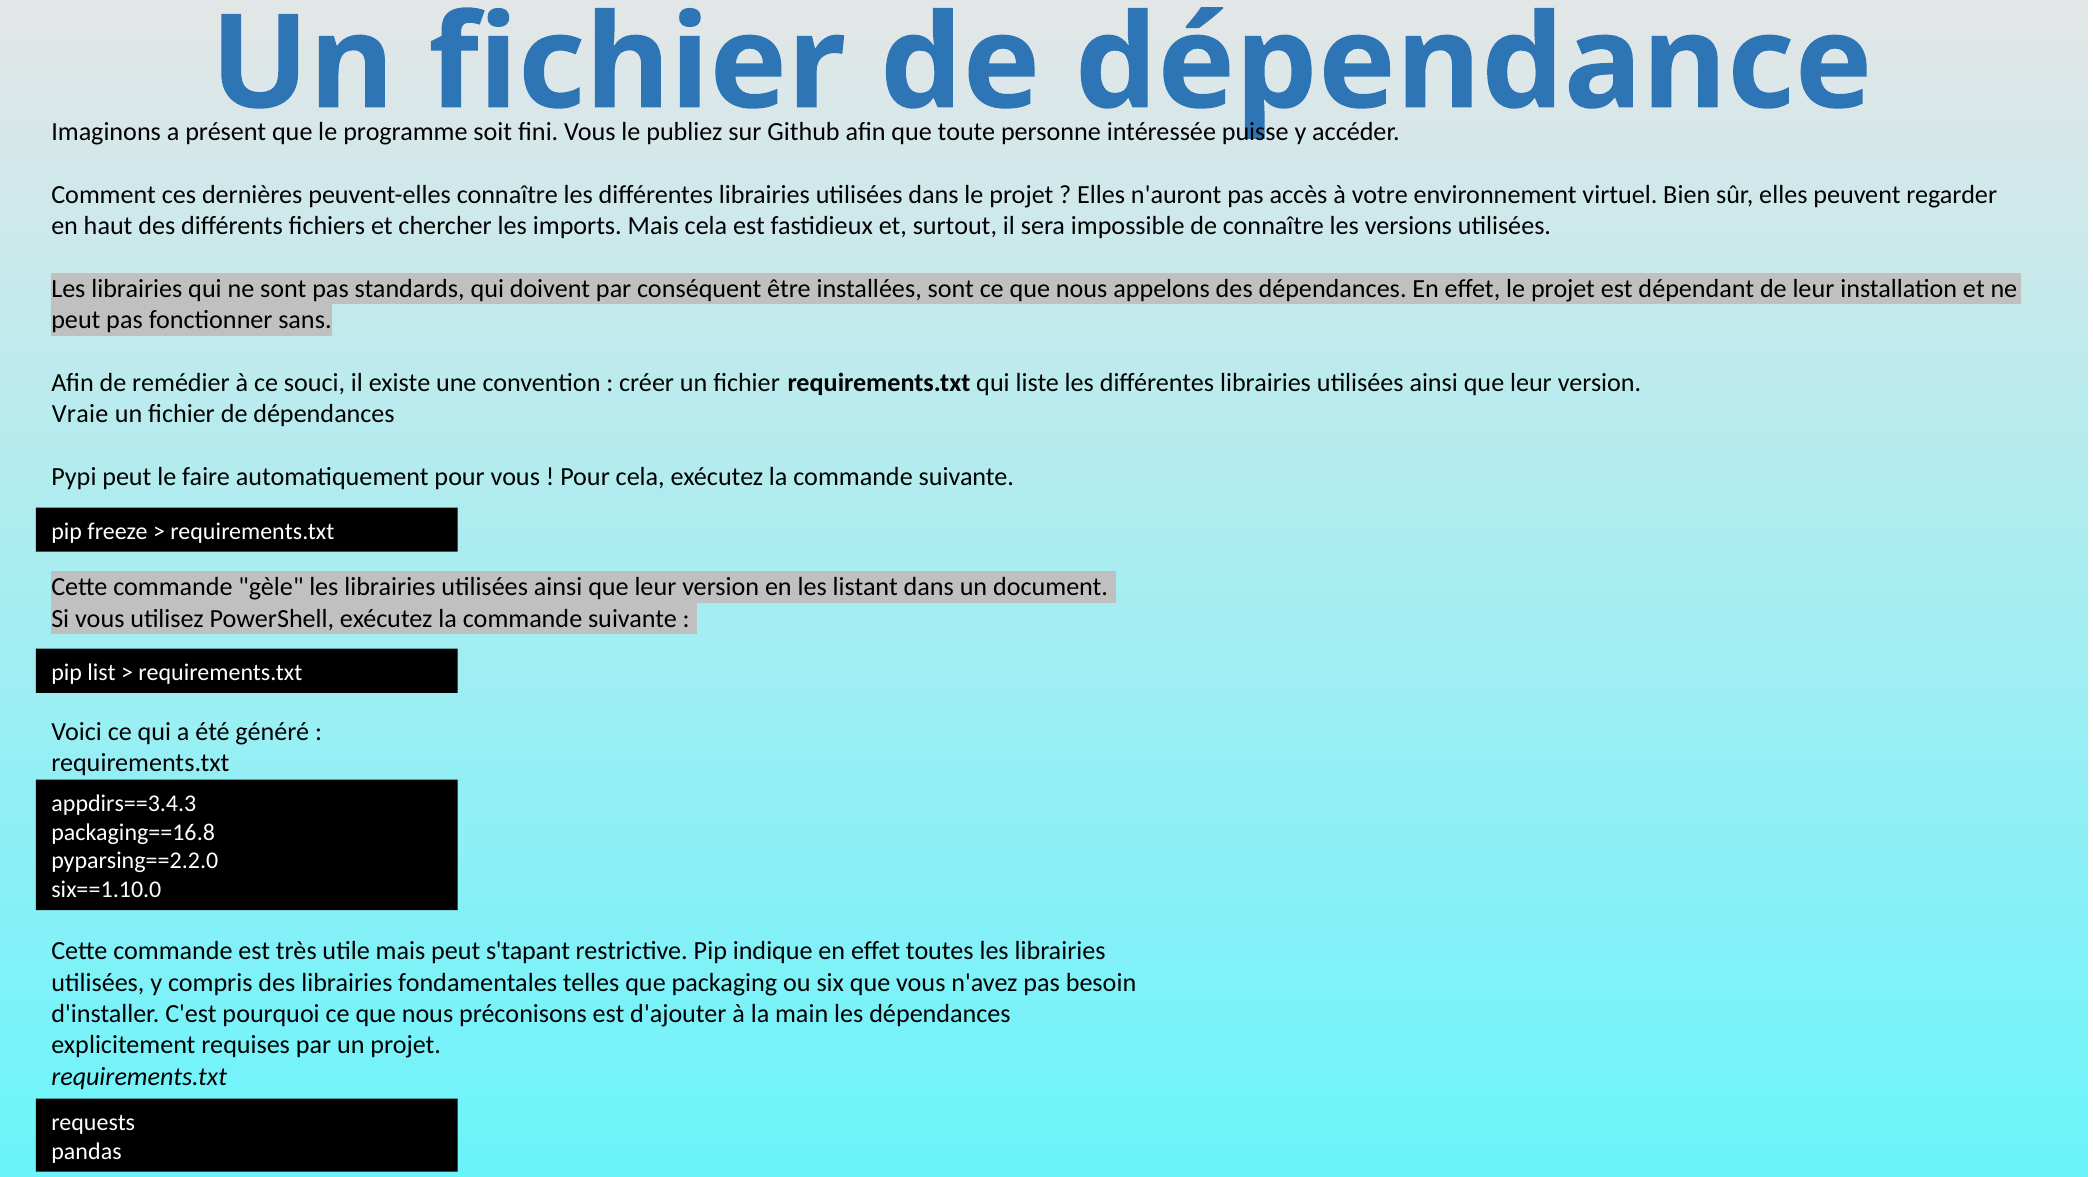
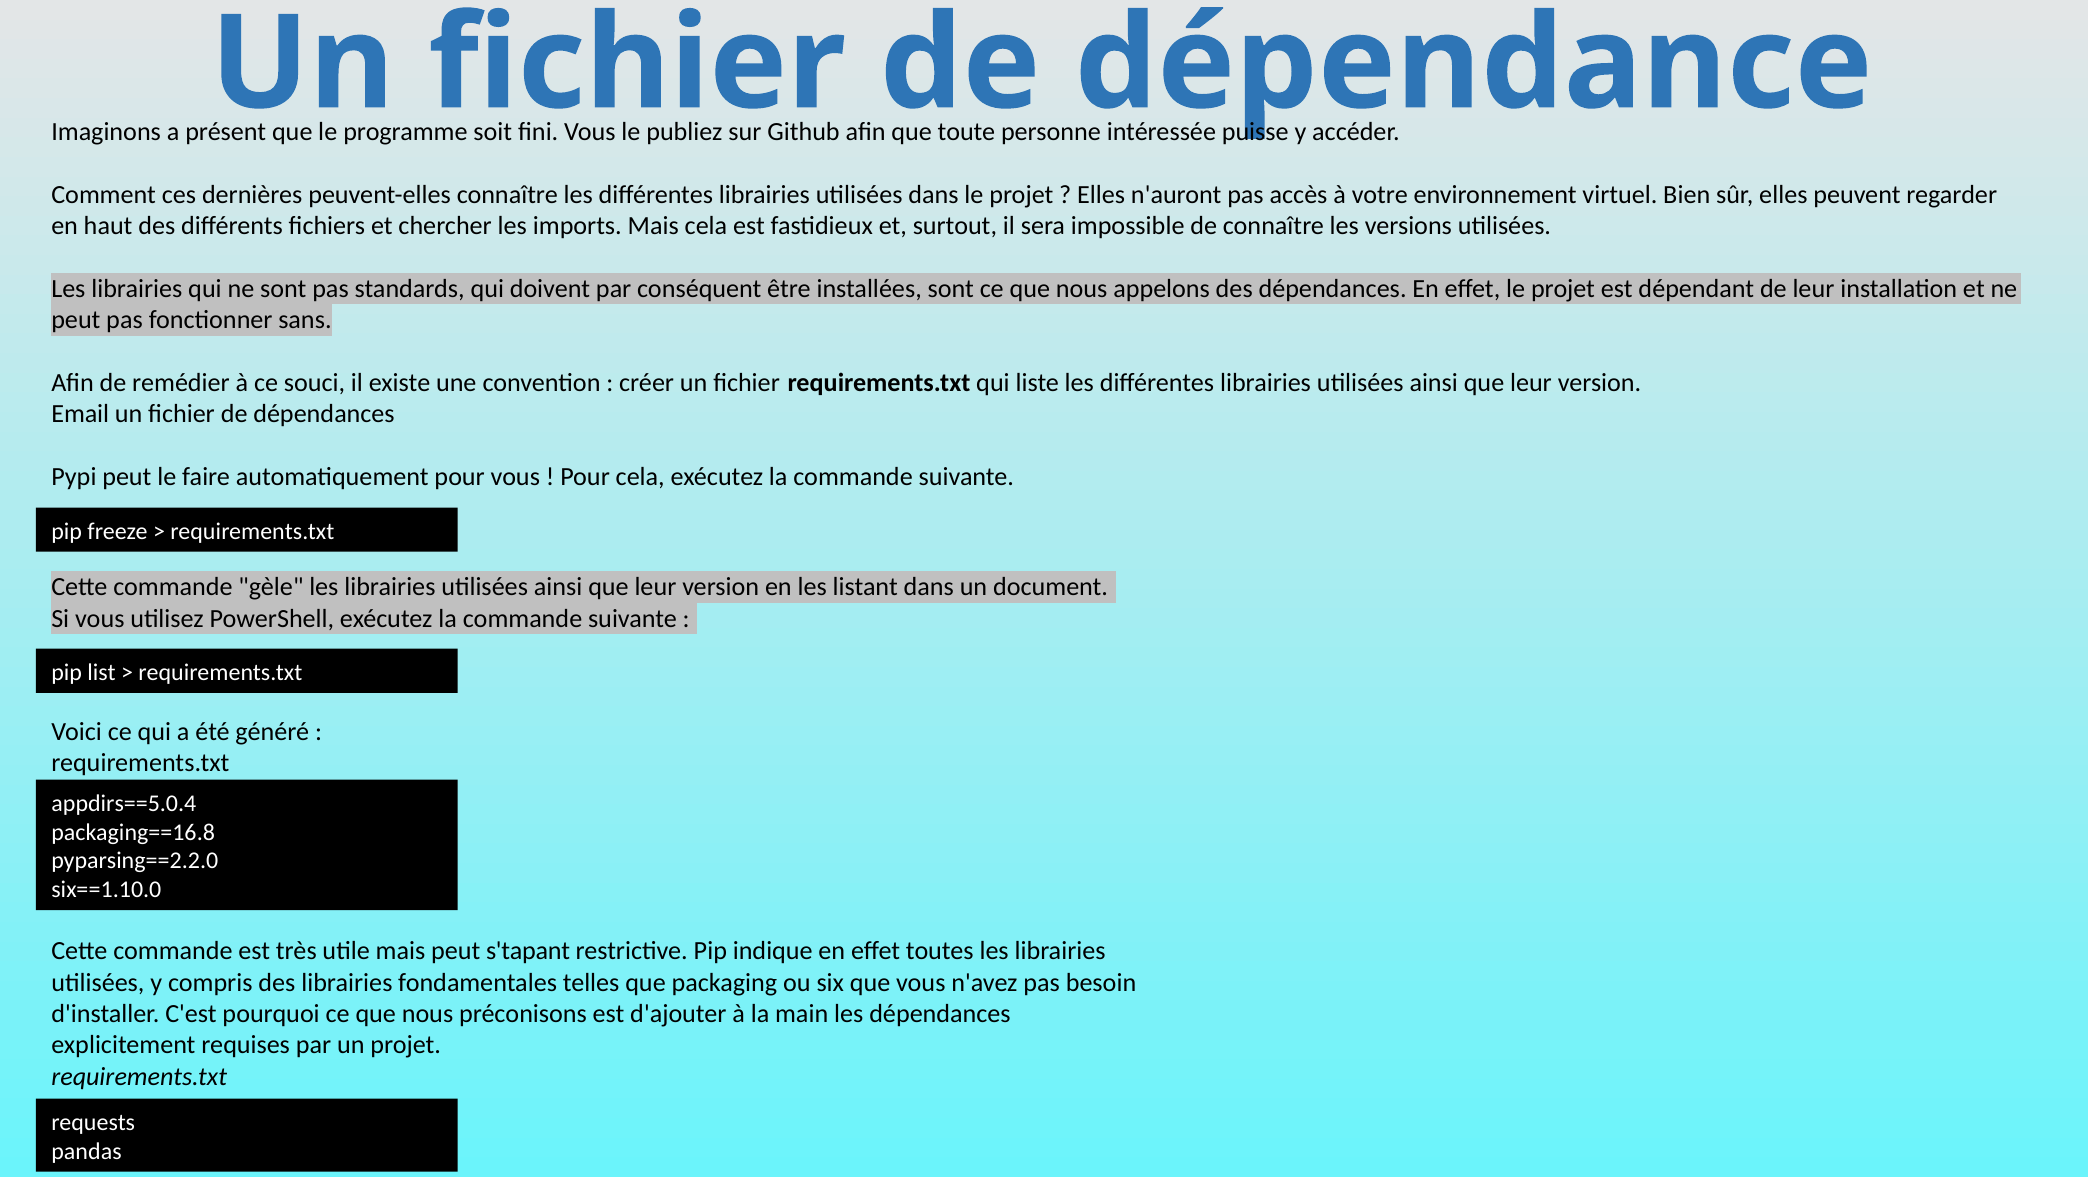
Vraie: Vraie -> Email (80, 414)
appdirs==3.4.3: appdirs==3.4.3 -> appdirs==5.0.4 (124, 804)
